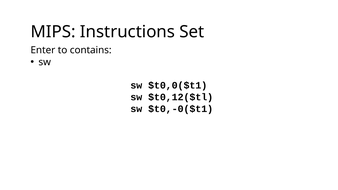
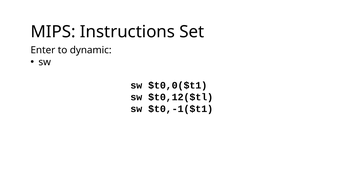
contains: contains -> dynamic (91, 50)
$t0,-0($t1: $t0,-0($t1 -> $t0,-1($t1 (181, 109)
